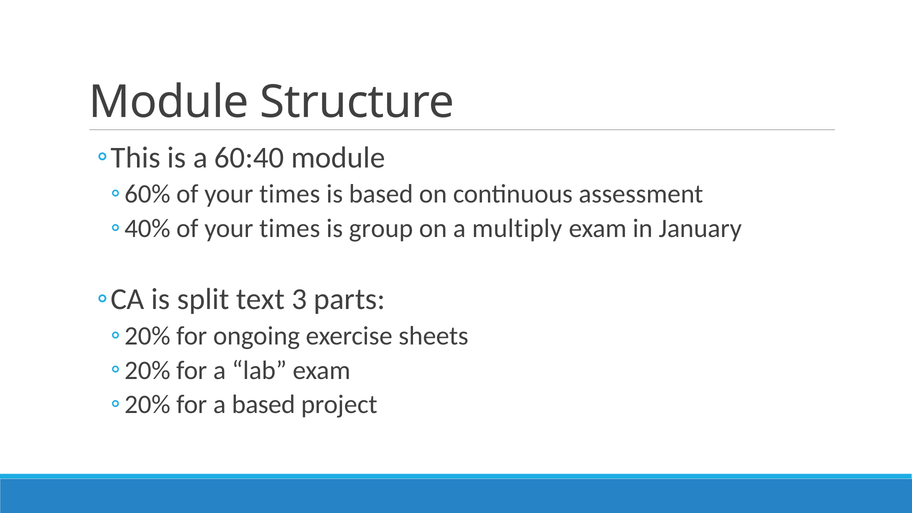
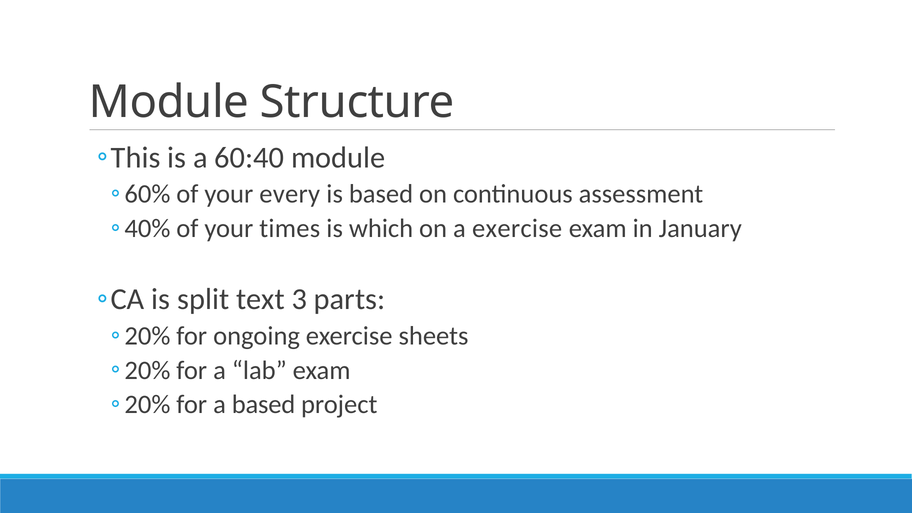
times: times -> every (290, 194)
group: group -> which (381, 229)
a multiply: multiply -> exercise (517, 229)
